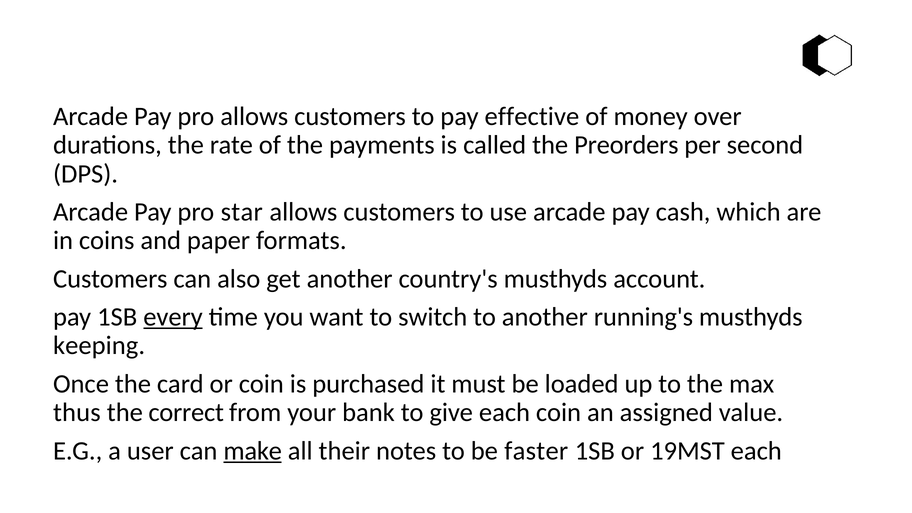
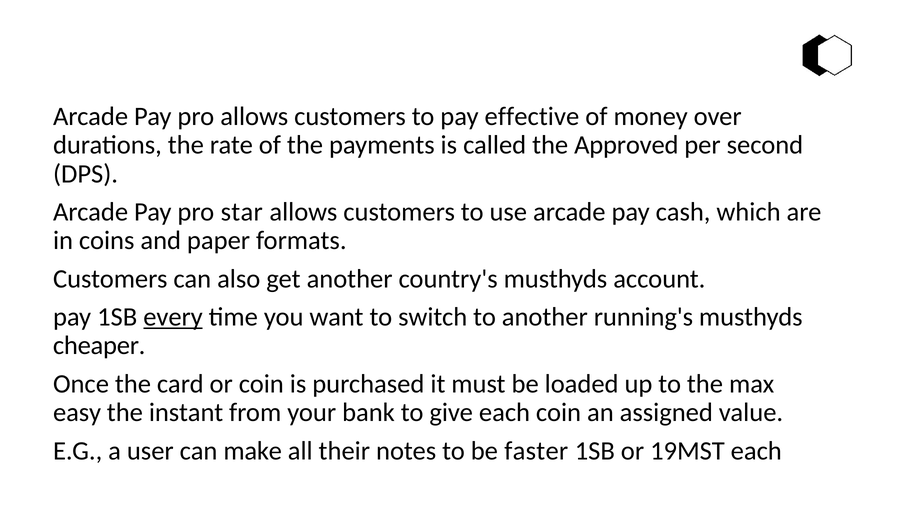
Preorders: Preorders -> Approved (626, 145)
keeping: keeping -> cheaper (99, 346)
thus: thus -> easy (77, 413)
correct: correct -> instant (186, 413)
make underline: present -> none (253, 451)
